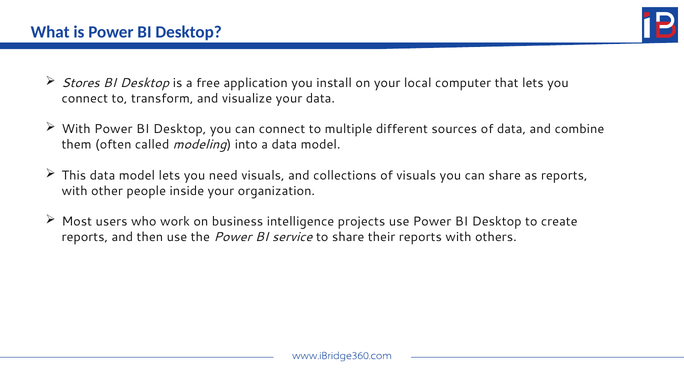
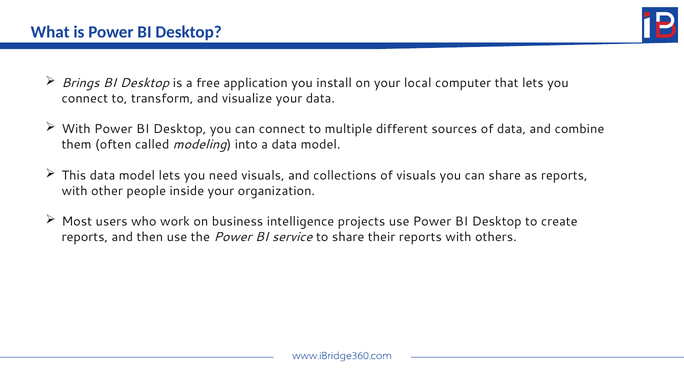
Stores: Stores -> Brings (81, 83)
